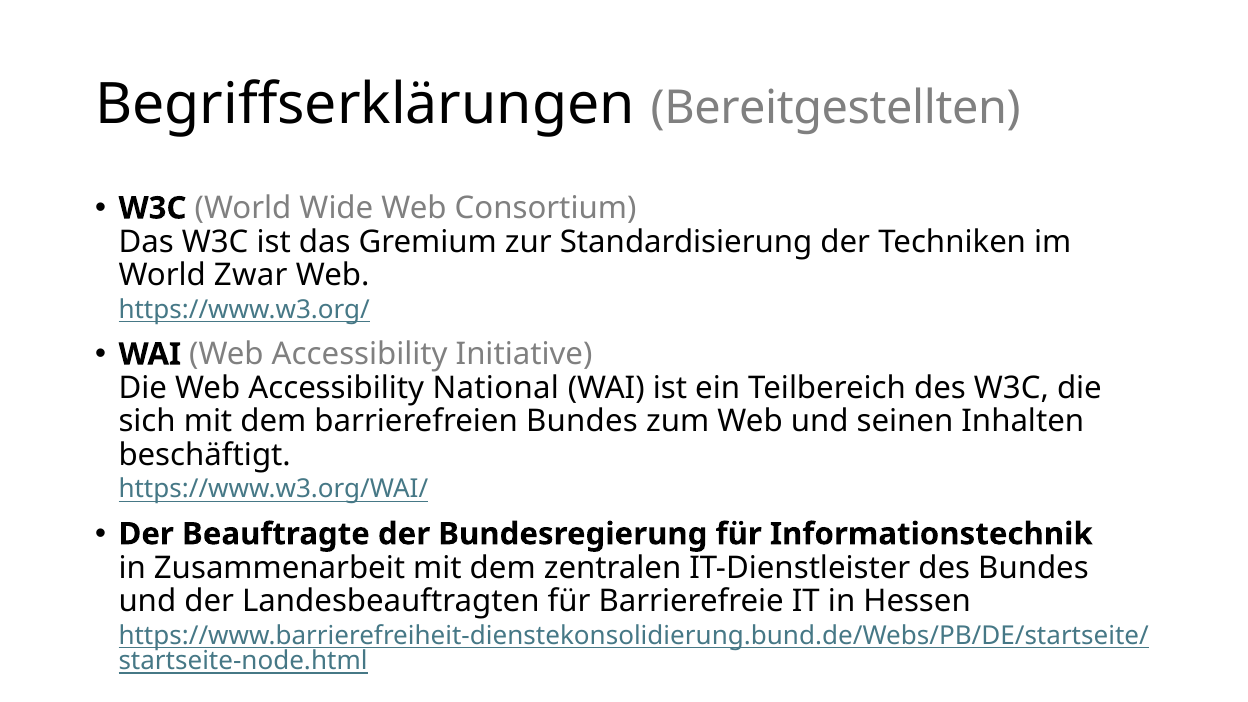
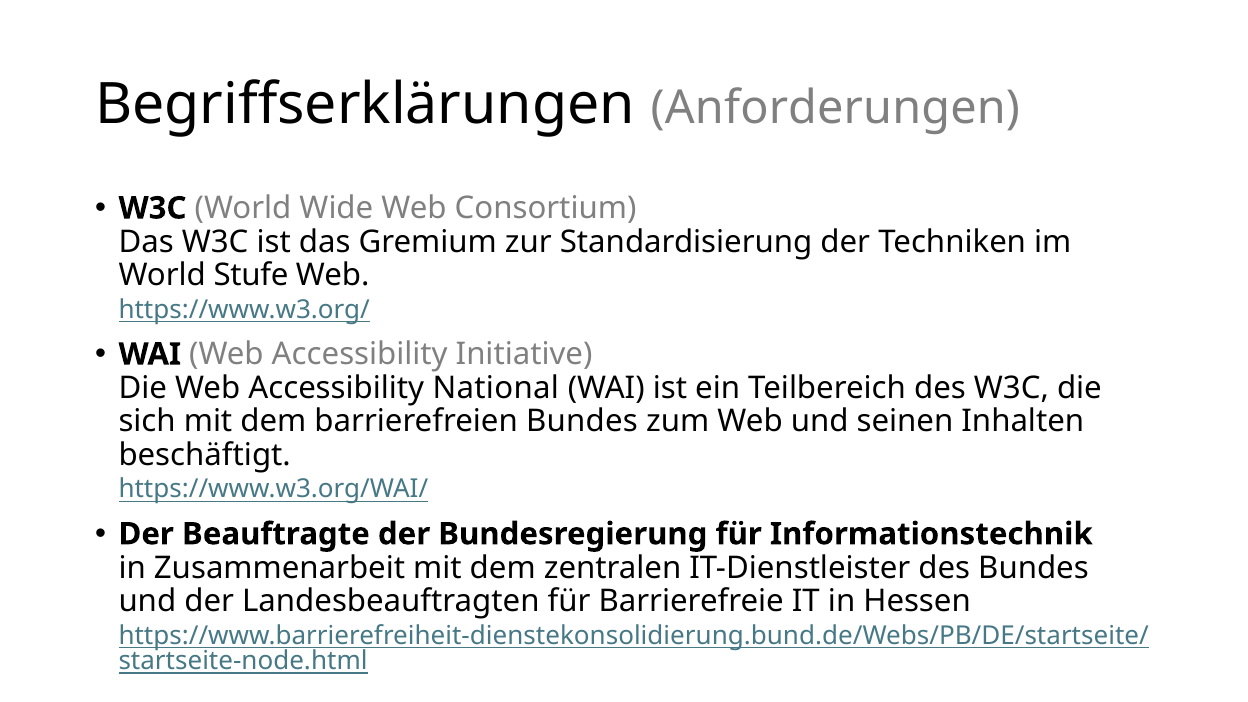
Bereitgestellten: Bereitgestellten -> Anforderungen (835, 108)
Zwar: Zwar -> Stufe (251, 276)
